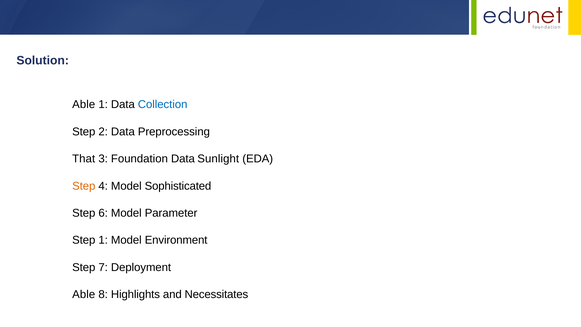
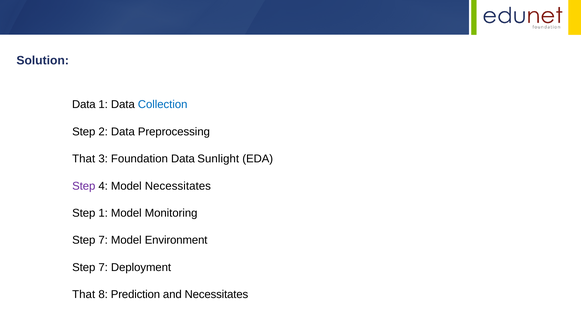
Able: Able -> Data (84, 105)
Step colour: orange -> purple (84, 186)
Model Sophisticated: Sophisticated -> Necessitates (178, 186)
Step 6: 6 -> 1 (103, 213)
Parameter: Parameter -> Monitoring (171, 213)
1: 1 -> 7 (103, 240)
Able: Able -> That (84, 294)
Highlights: Highlights -> Prediction (135, 294)
